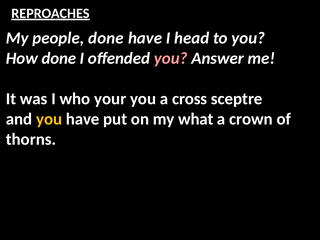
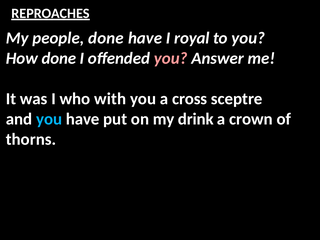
head: head -> royal (192, 38)
your: your -> with (110, 99)
you colour: yellow -> light blue (49, 119)
what: what -> drink (196, 119)
